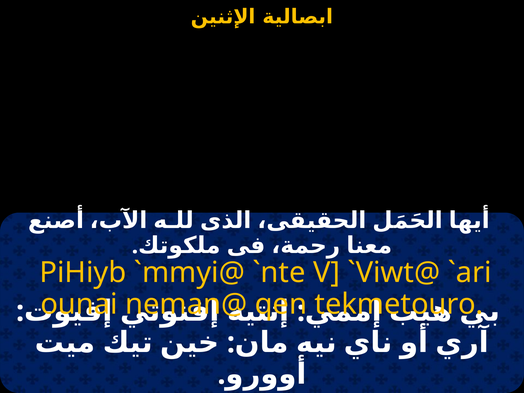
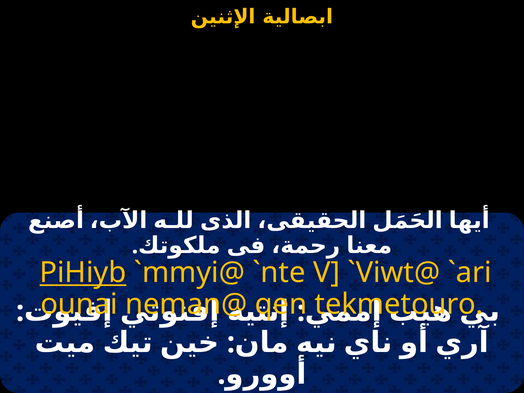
PiHiyb underline: none -> present (83, 273)
